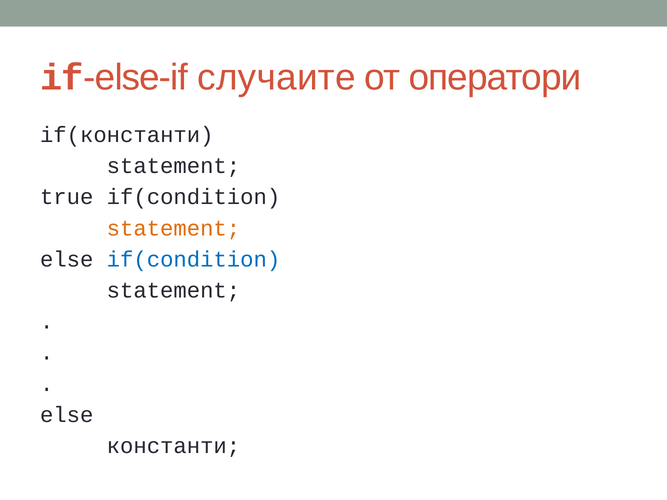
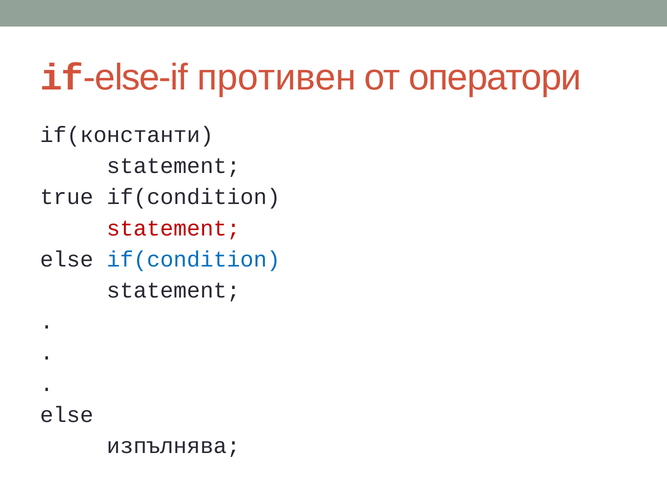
случаите: случаите -> противен (277, 78)
statement colour: orange -> red (173, 228)
константи: константи -> изпълнява (173, 446)
